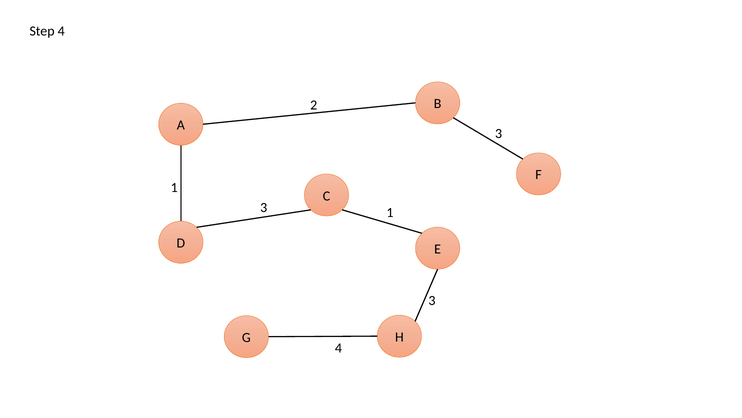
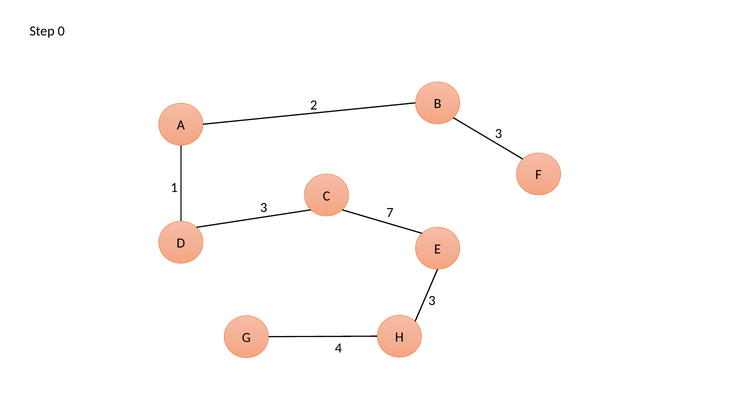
Step 4: 4 -> 0 (61, 31)
1: 1 -> 7 (390, 212)
